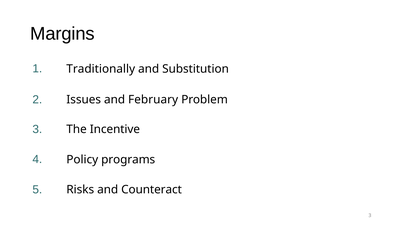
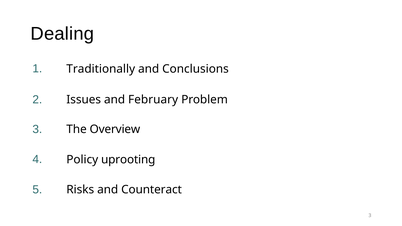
Margins: Margins -> Dealing (62, 34)
Substitution: Substitution -> Conclusions (195, 69)
Incentive: Incentive -> Overview (115, 129)
programs: programs -> uprooting (128, 160)
